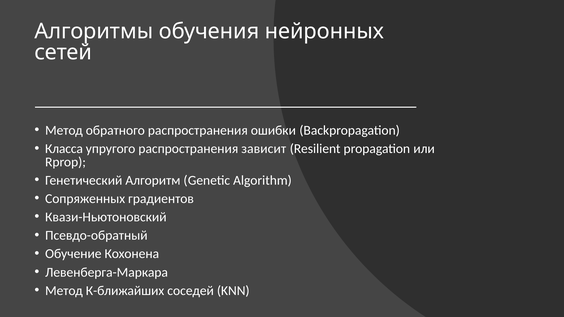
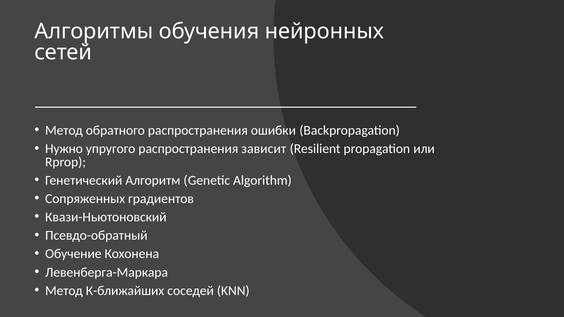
Класса: Класса -> Нужно (64, 149)
